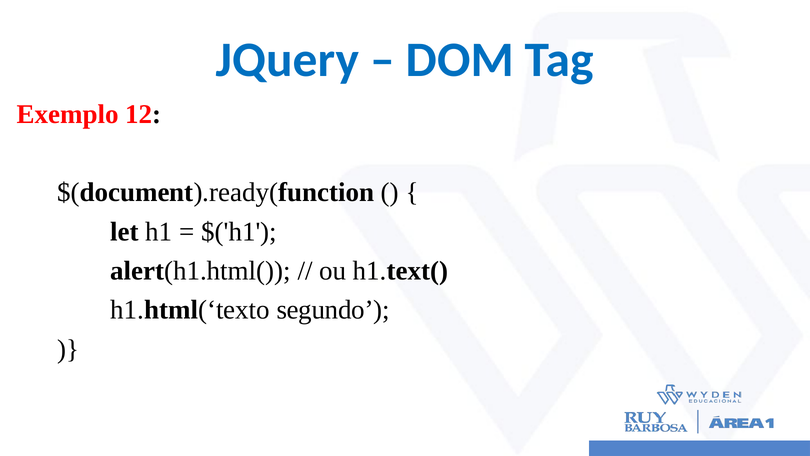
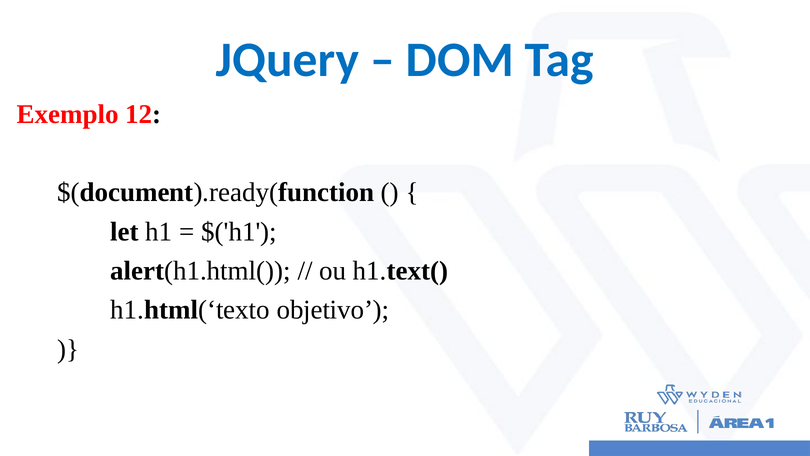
segundo: segundo -> objetivo (333, 310)
